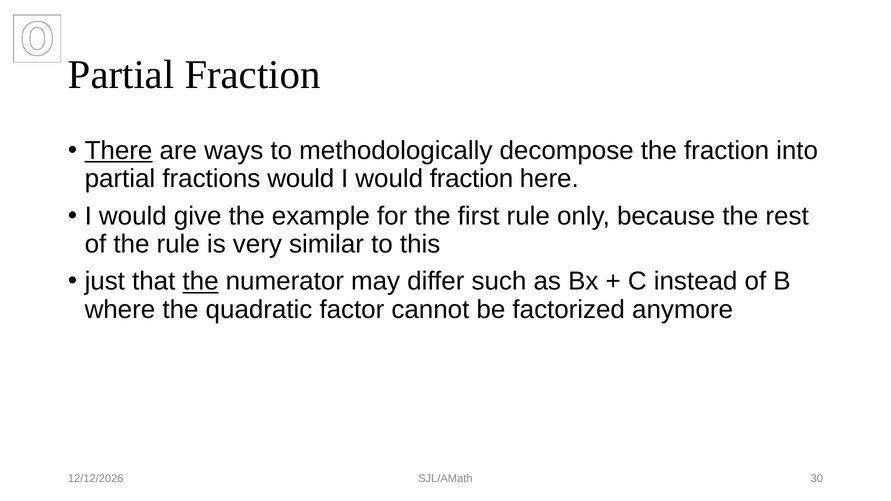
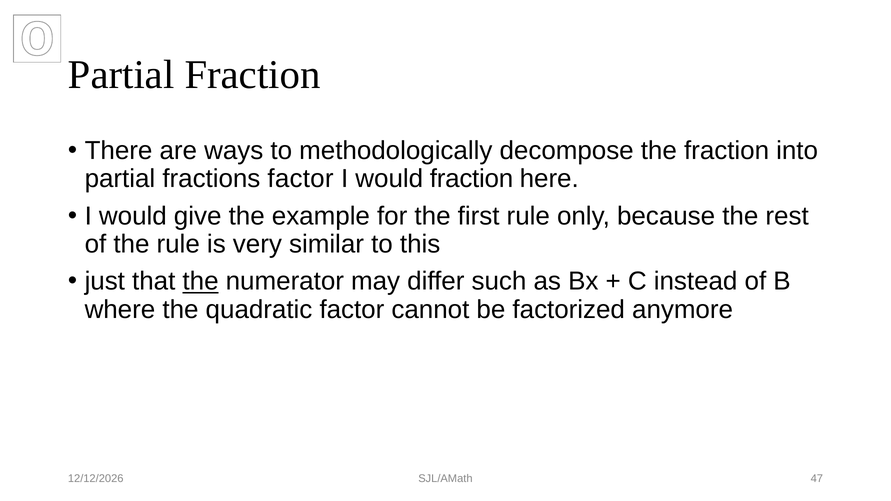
There underline: present -> none (119, 151)
fractions would: would -> factor (301, 179)
30: 30 -> 47 (817, 479)
